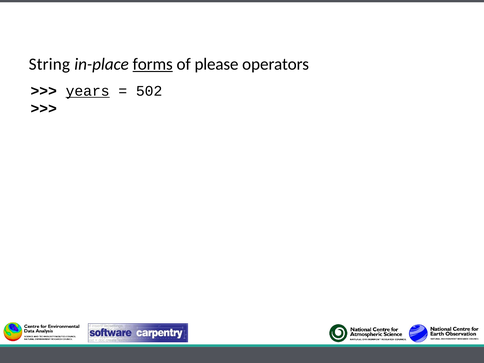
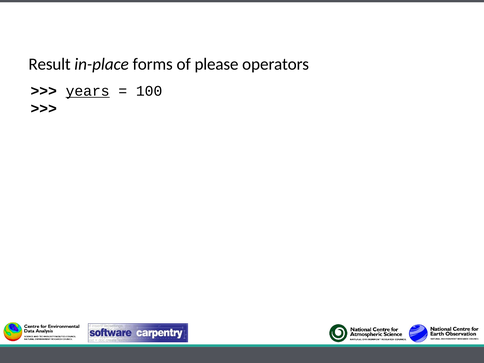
String: String -> Result (50, 64)
forms underline: present -> none (153, 64)
502: 502 -> 100 (149, 91)
